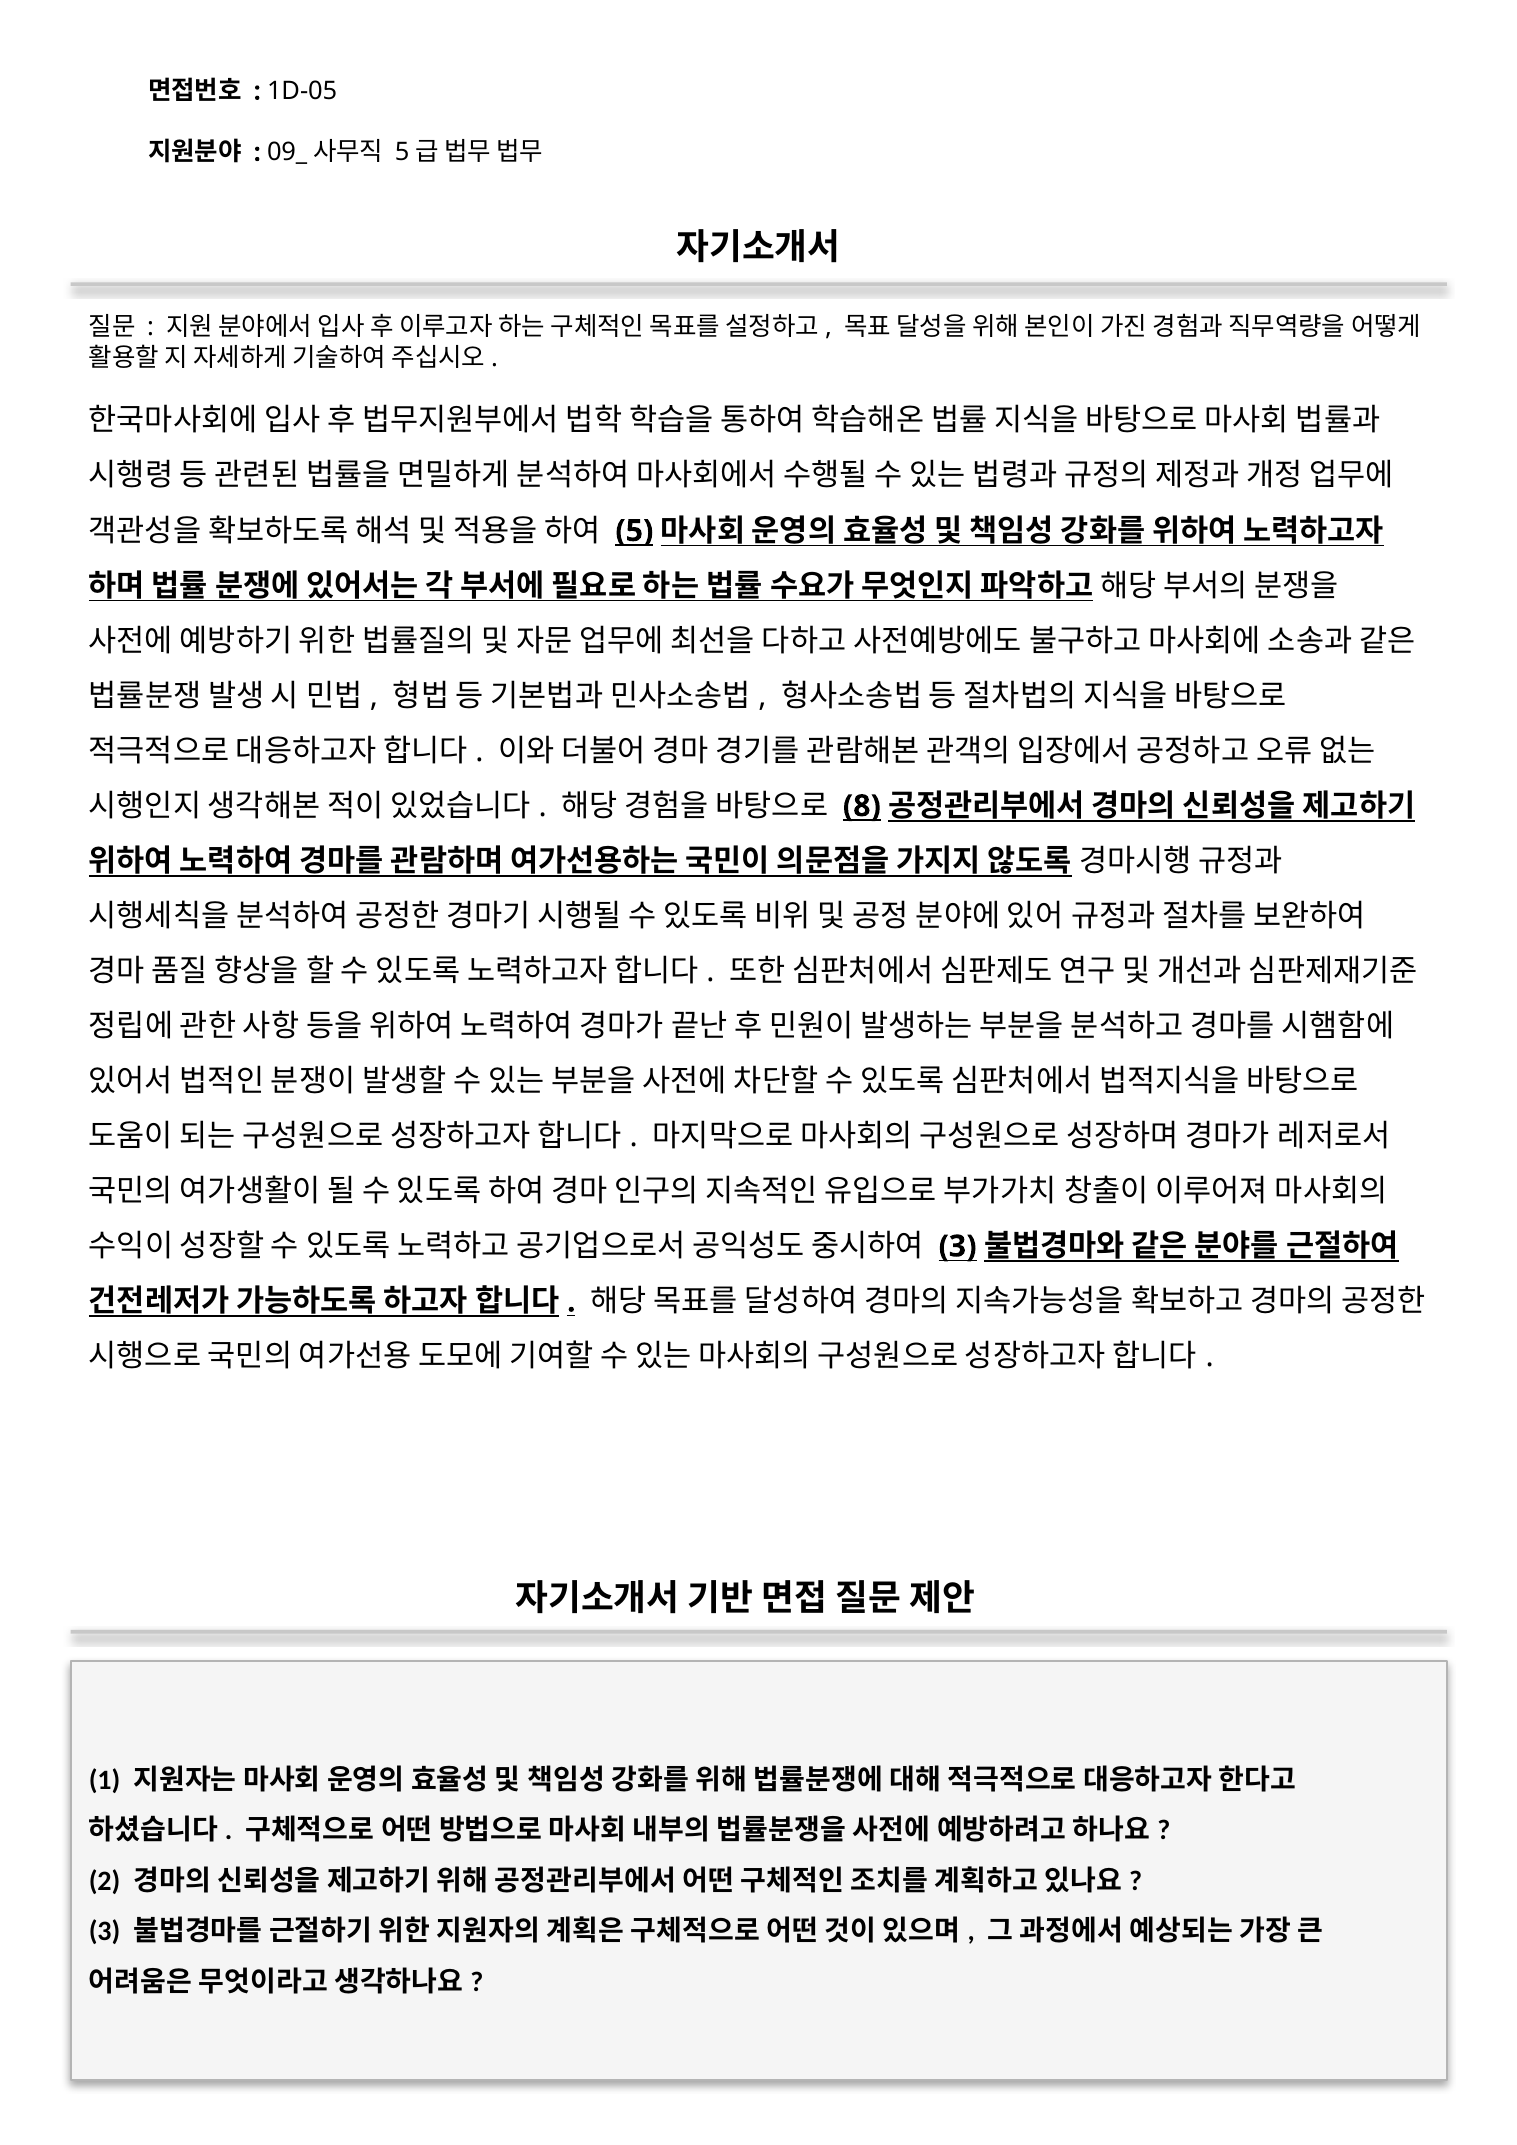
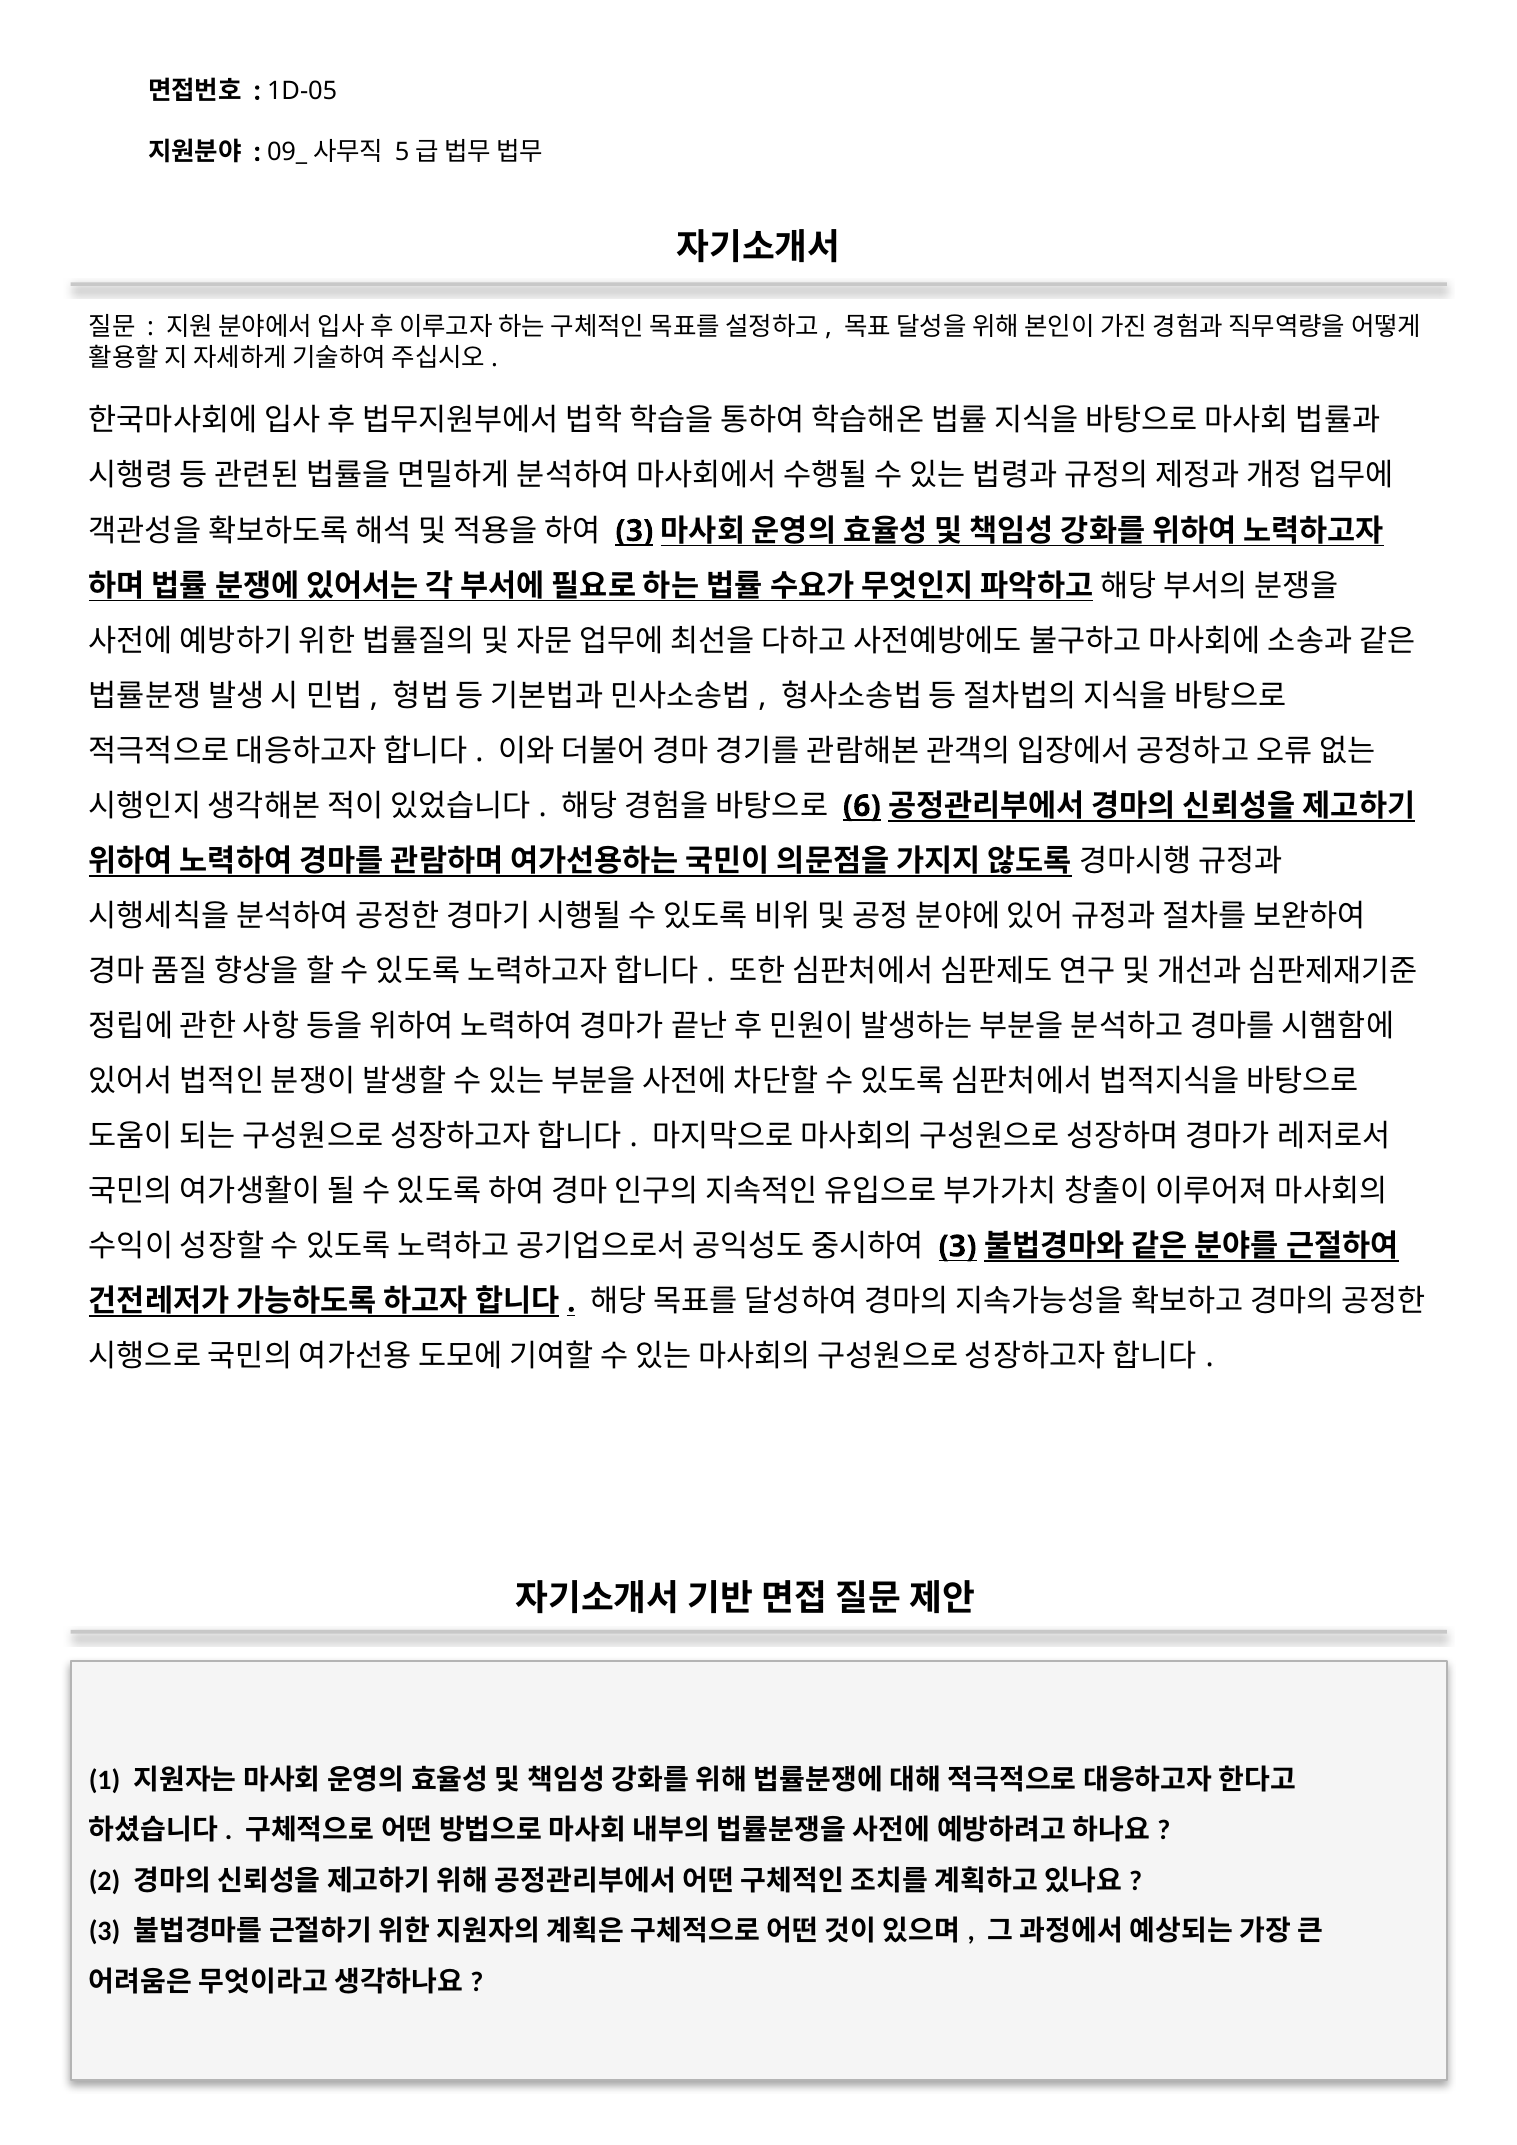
5: 5 -> 3 (634, 531)
8: 8 -> 6 (862, 806)
